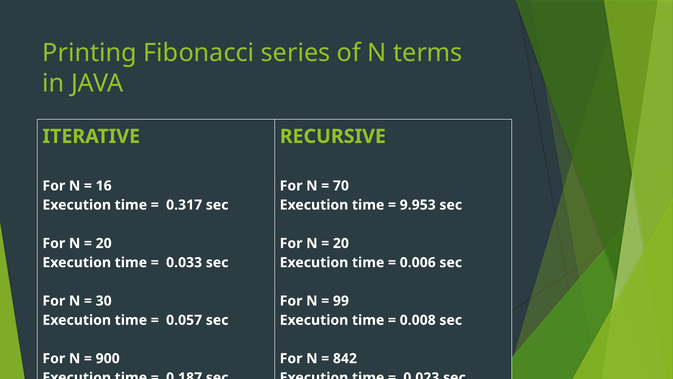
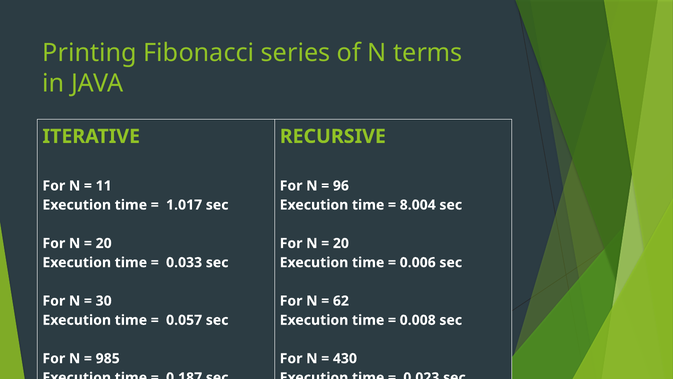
16: 16 -> 11 (104, 186)
70: 70 -> 96 (341, 186)
0.317: 0.317 -> 1.017 (184, 205)
9.953: 9.953 -> 8.004 (418, 205)
99: 99 -> 62 (341, 301)
900: 900 -> 985 (108, 358)
842: 842 -> 430 (345, 358)
